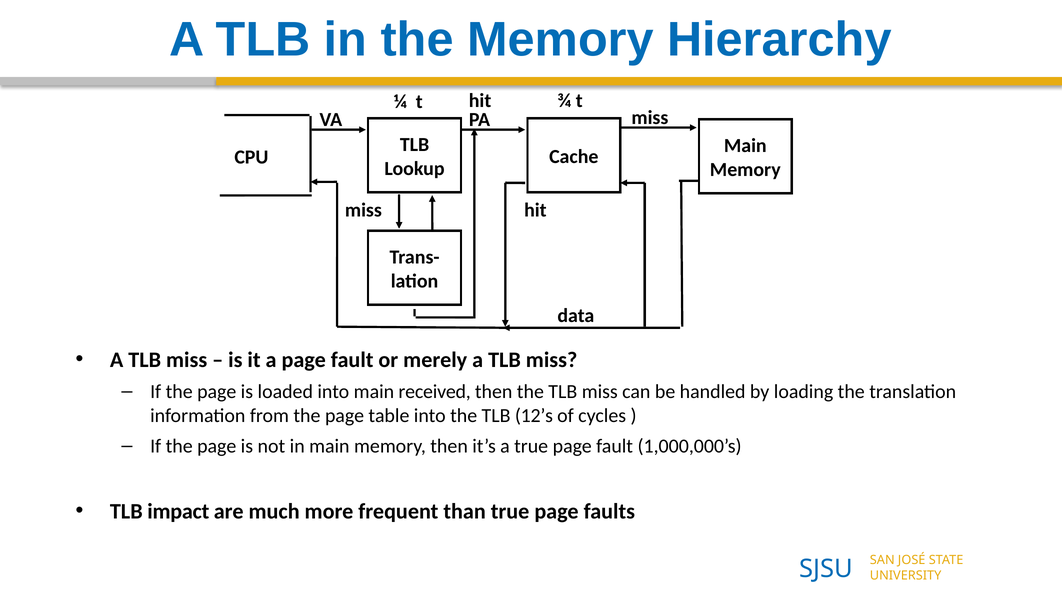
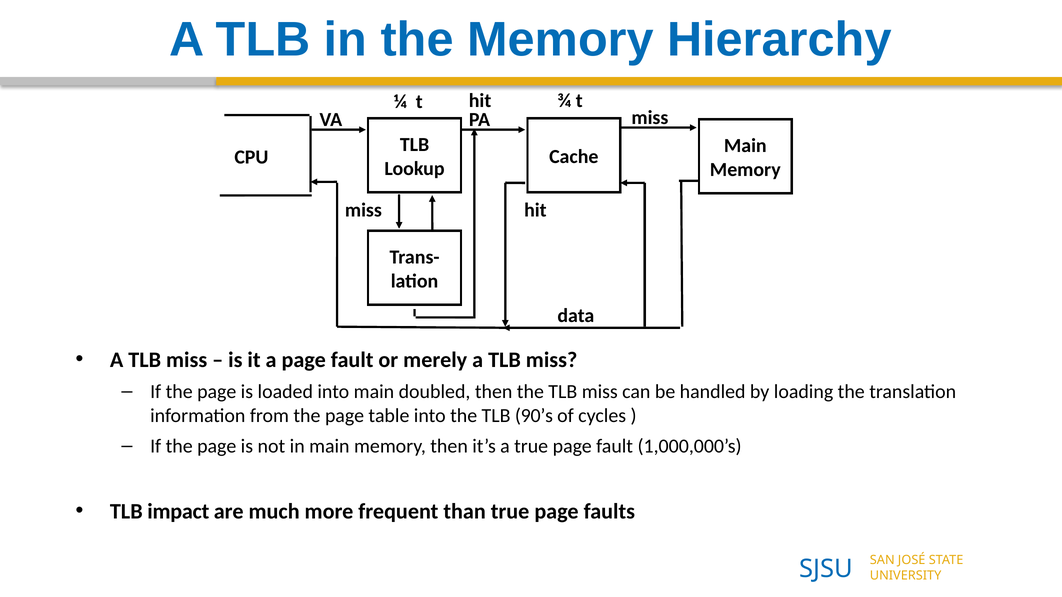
received: received -> doubled (435, 392)
12’s: 12’s -> 90’s (534, 416)
